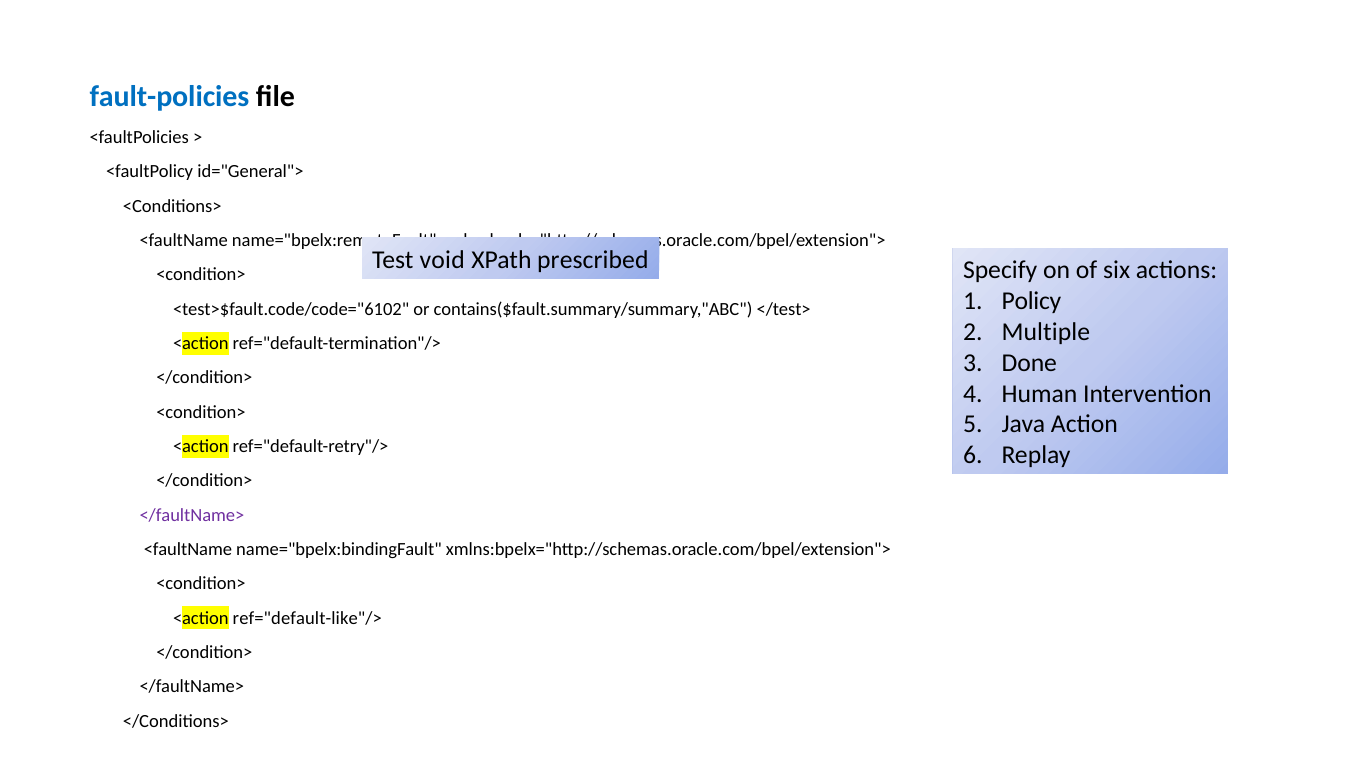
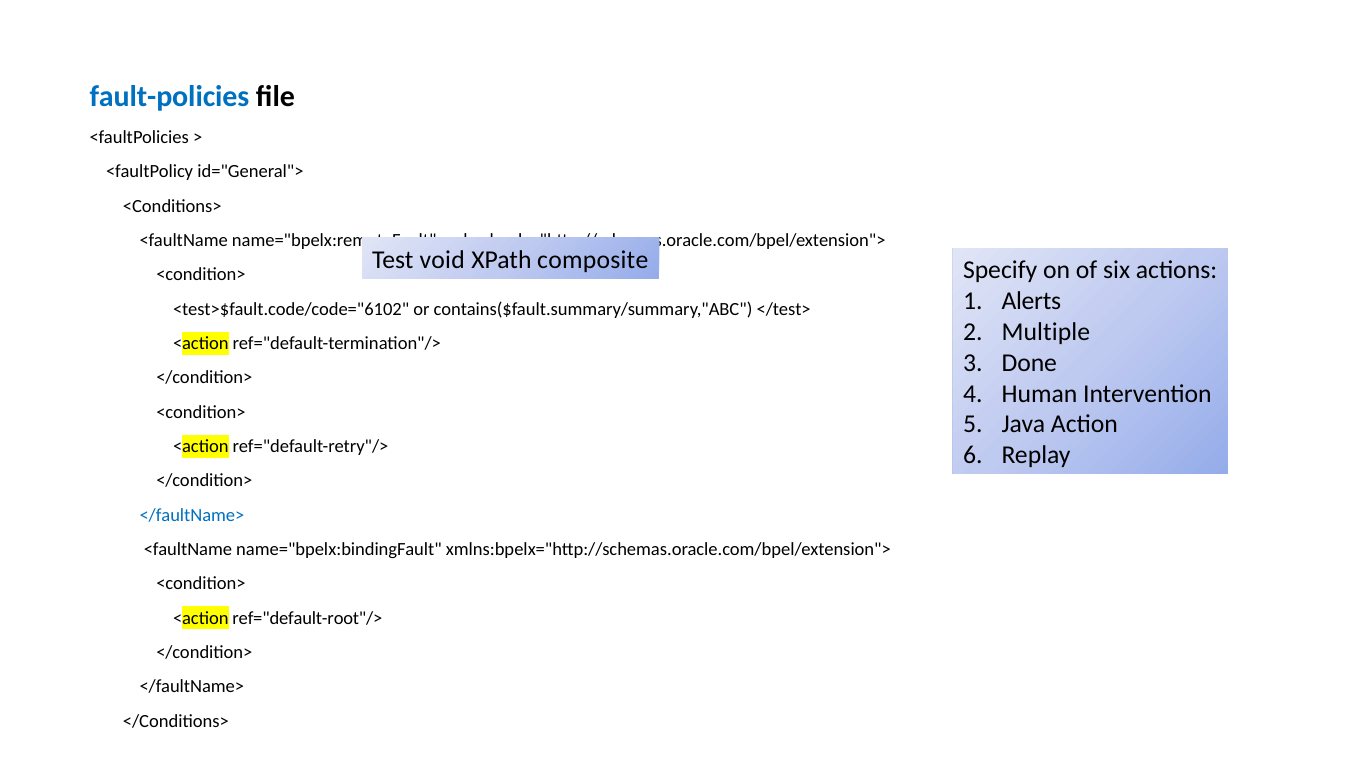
prescribed: prescribed -> composite (593, 260)
Policy: Policy -> Alerts (1031, 301)
</faultName> colour: purple -> blue (192, 515)
ref="default-like"/>: ref="default-like"/> -> ref="default-root"/> (307, 618)
